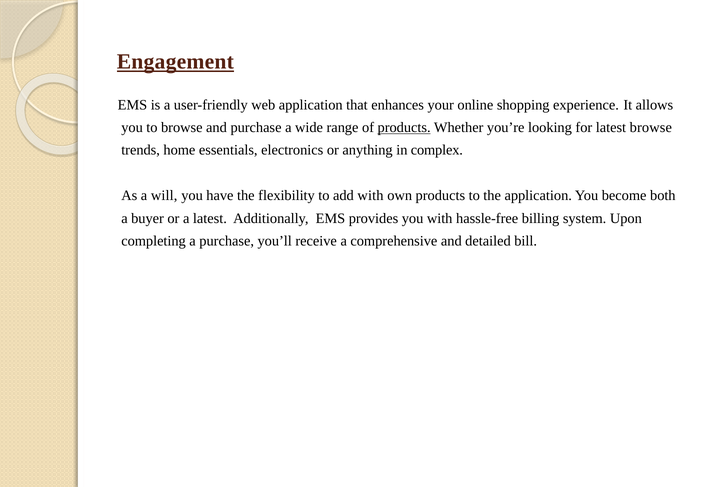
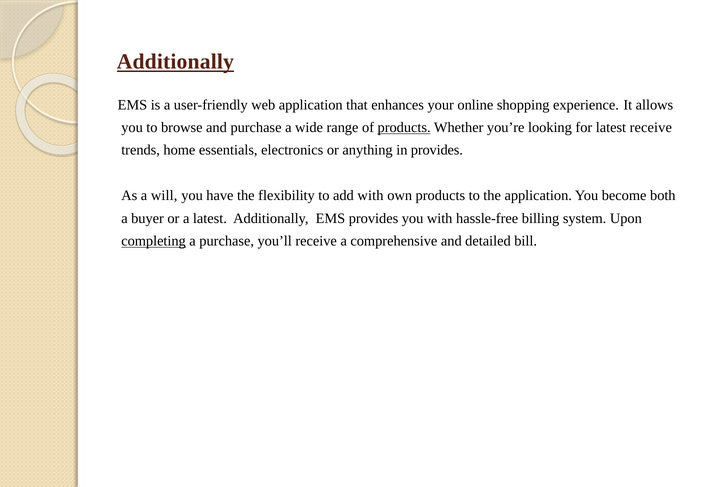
Engagement: Engagement -> Additionally (175, 62)
latest browse: browse -> receive (651, 127)
in complex: complex -> provides (437, 150)
completing underline: none -> present (154, 241)
